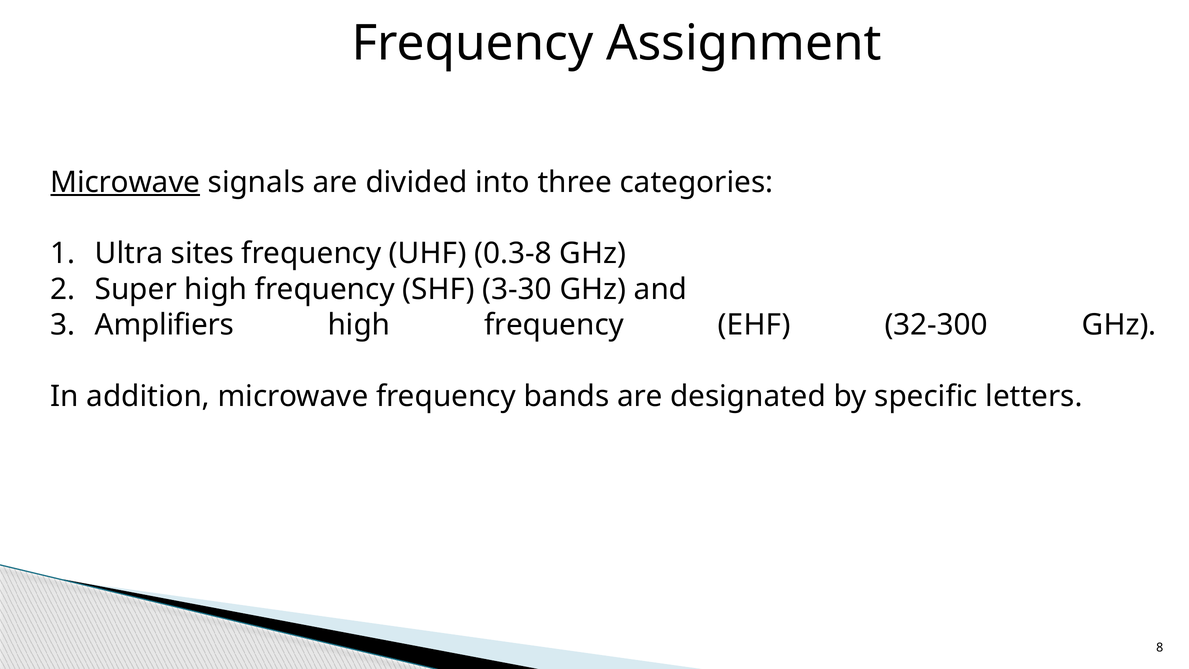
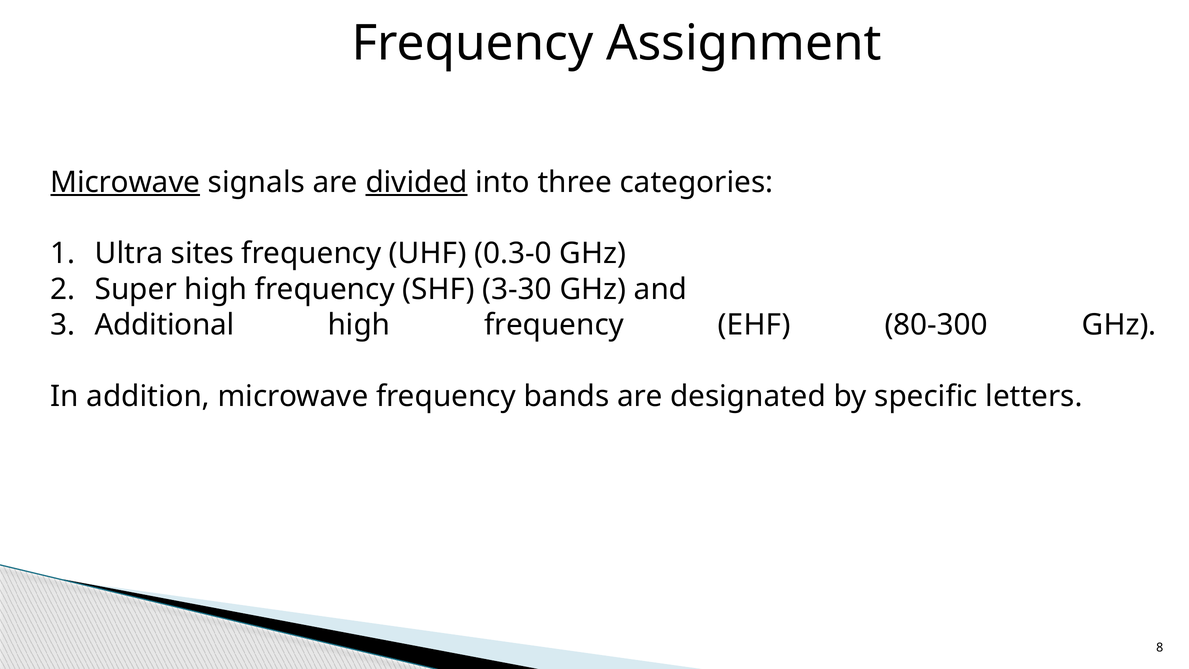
divided underline: none -> present (417, 182)
0.3-8: 0.3-8 -> 0.3-0 (513, 254)
Amplifiers: Amplifiers -> Additional (164, 325)
32-300: 32-300 -> 80-300 (936, 325)
